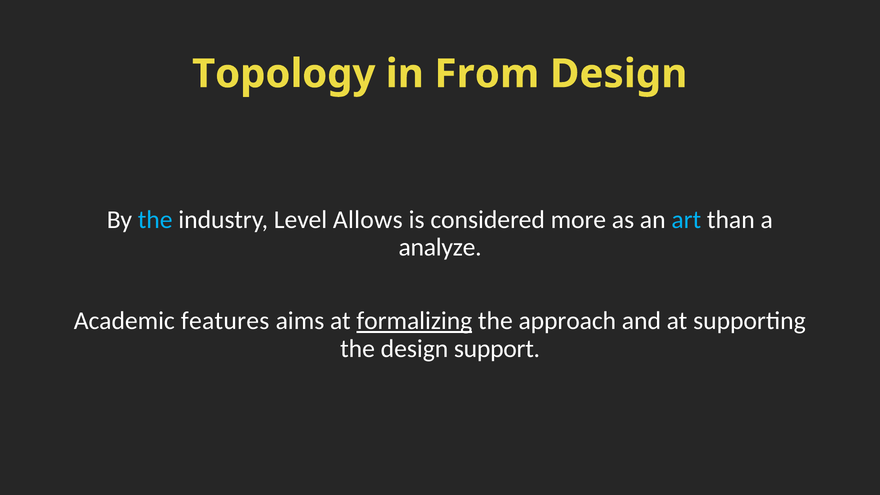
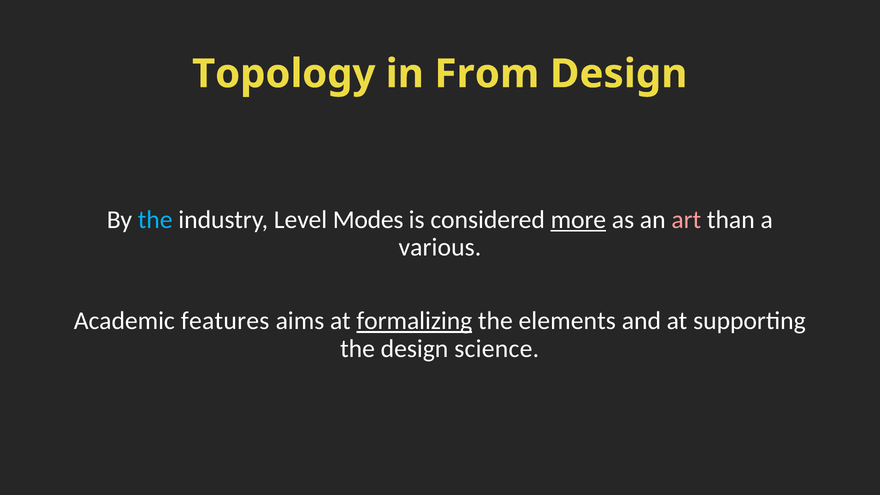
Allows: Allows -> Modes (368, 220)
more underline: none -> present (578, 220)
art colour: light blue -> pink (686, 220)
analyze: analyze -> various (440, 247)
approach: approach -> elements (567, 321)
support: support -> science (497, 349)
